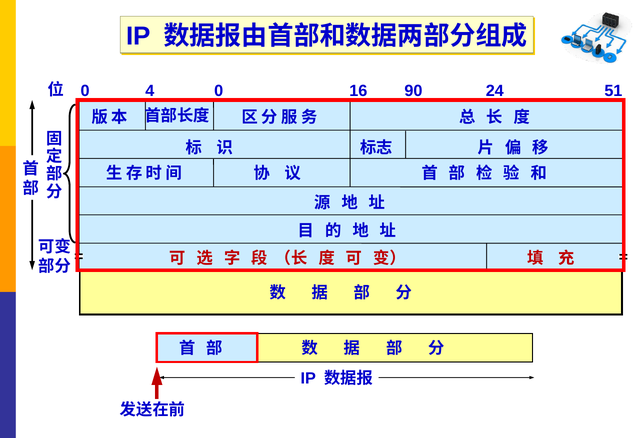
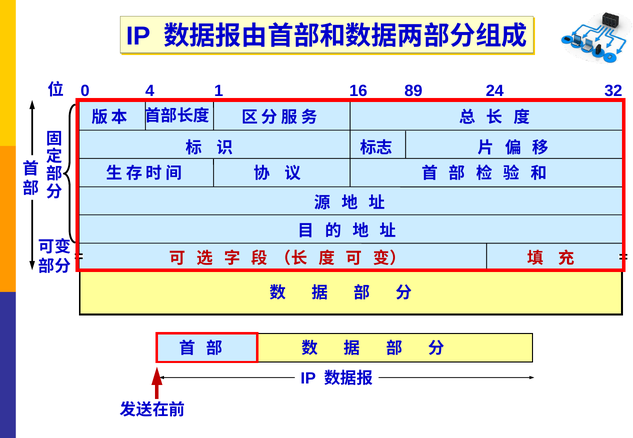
4 0: 0 -> 1 (219, 91)
90: 90 -> 89 (413, 91)
51: 51 -> 32 (613, 91)
